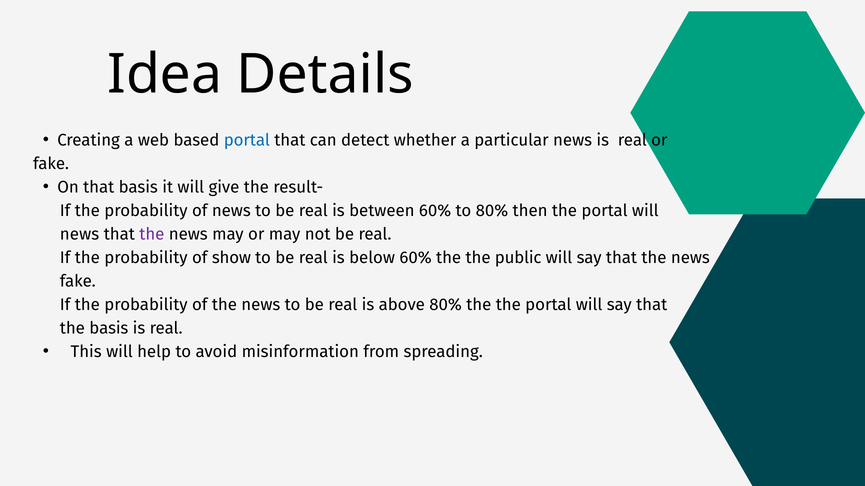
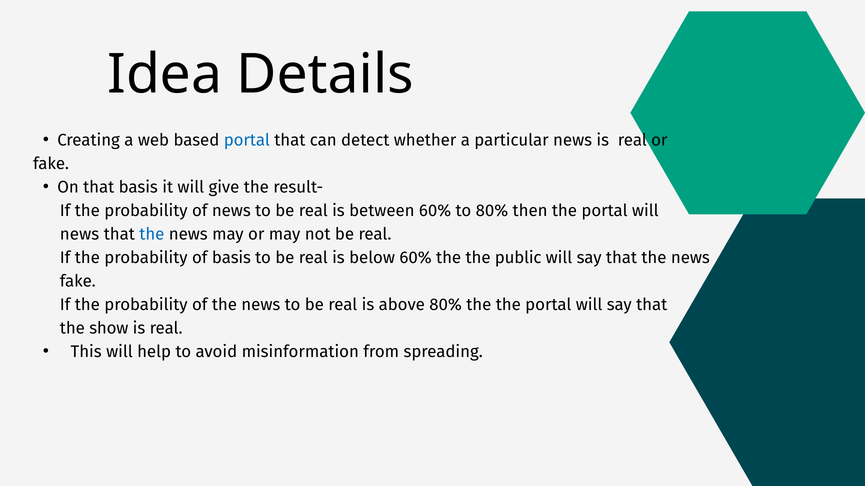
the colour: purple -> blue (152, 235)
of show: show -> basis (231, 258)
the basis: basis -> show (109, 329)
